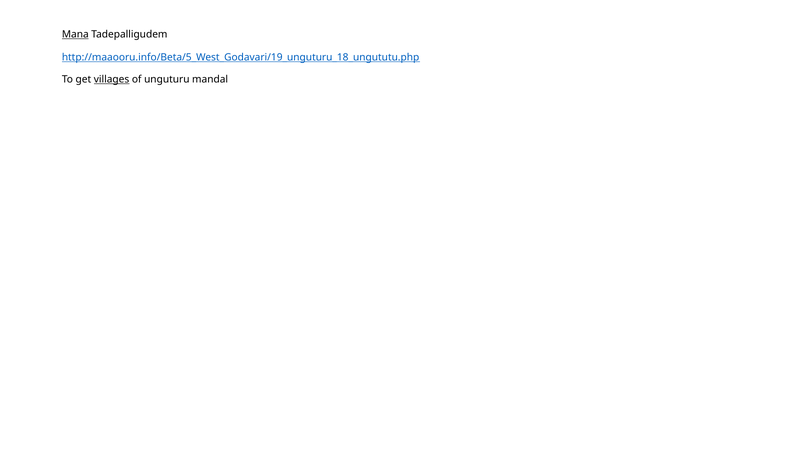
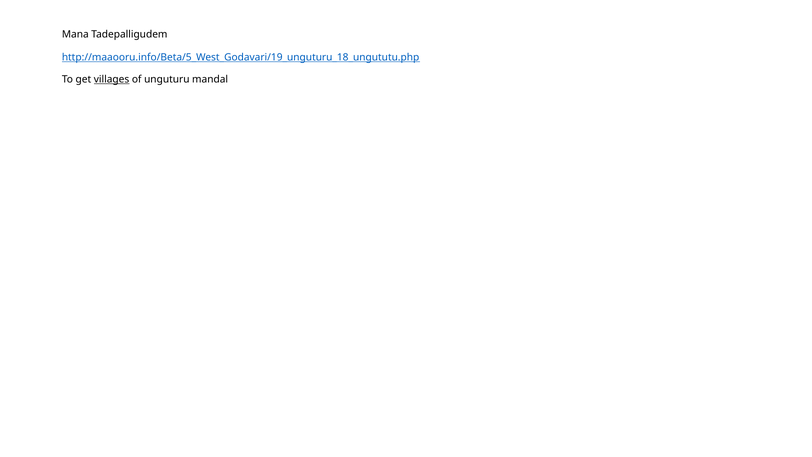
Mana underline: present -> none (75, 34)
